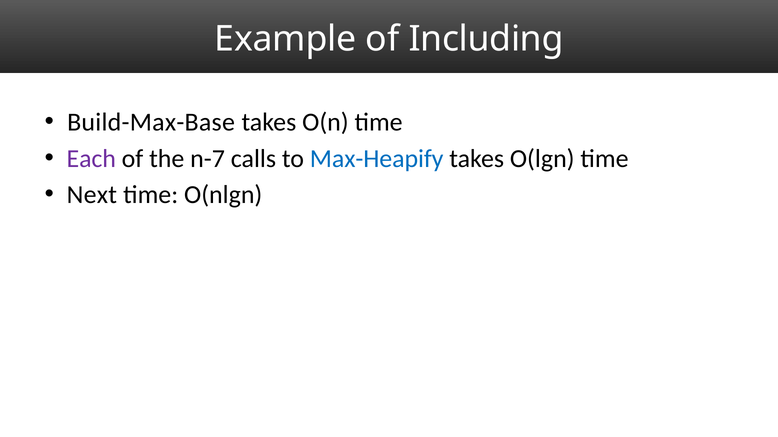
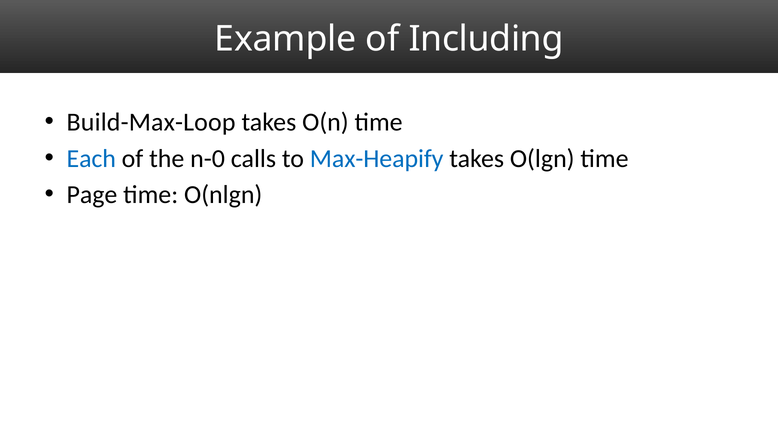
Build-Max-Base: Build-Max-Base -> Build-Max-Loop (151, 122)
Each colour: purple -> blue (91, 159)
n-7: n-7 -> n-0 (208, 159)
Next: Next -> Page (92, 195)
